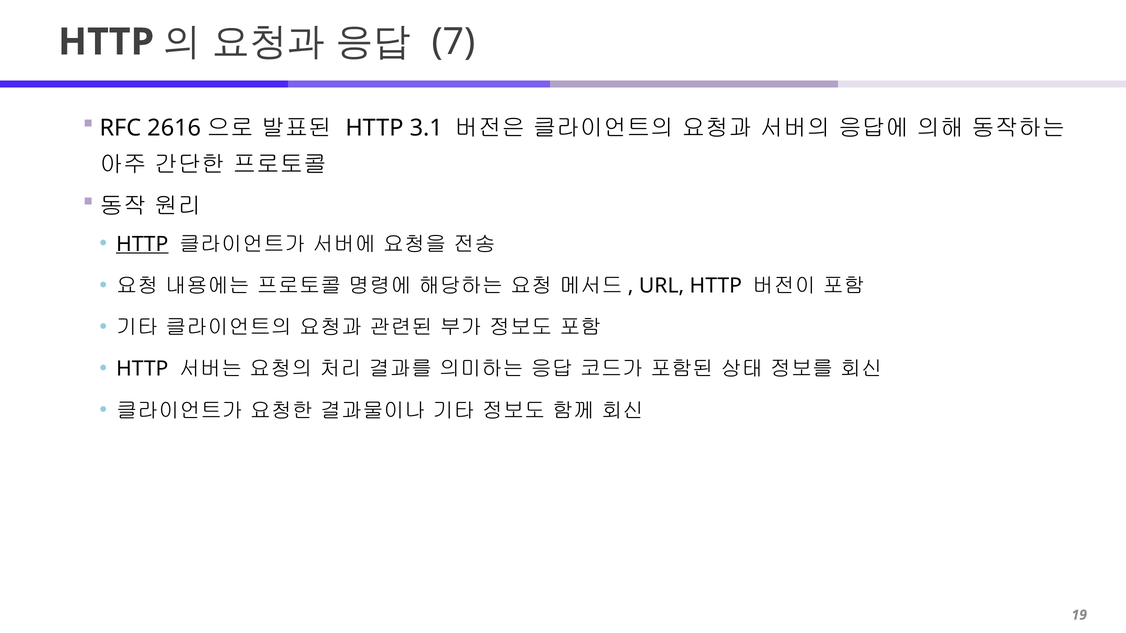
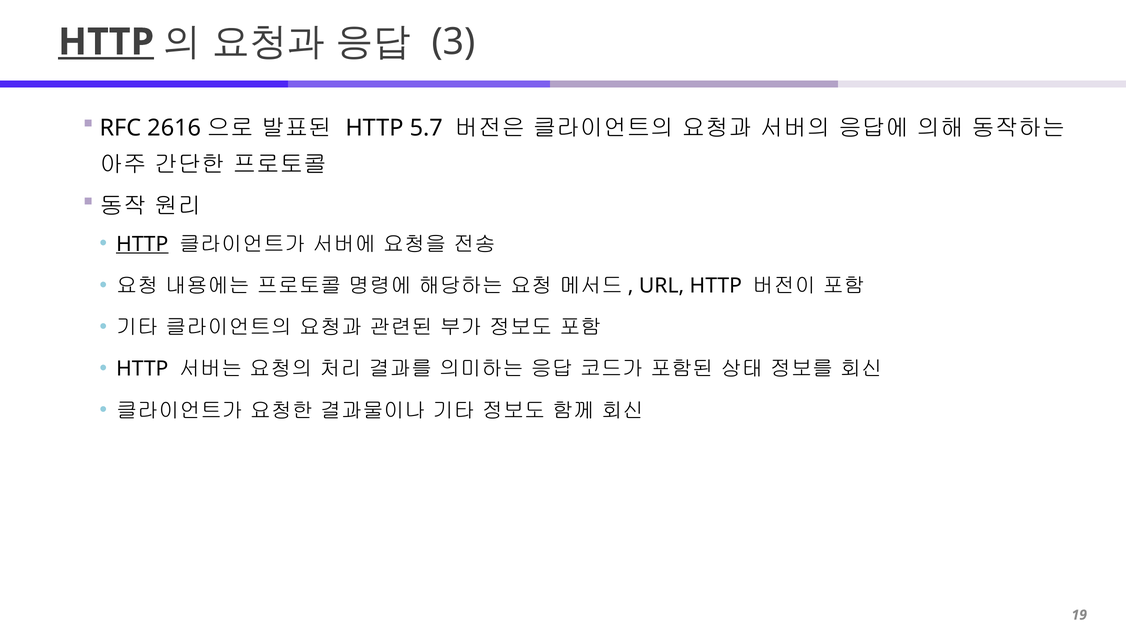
HTTP underline: none -> present (106, 42)
7: 7 -> 3 (454, 42)
3.1: 3.1 -> 5.7 (426, 128)
